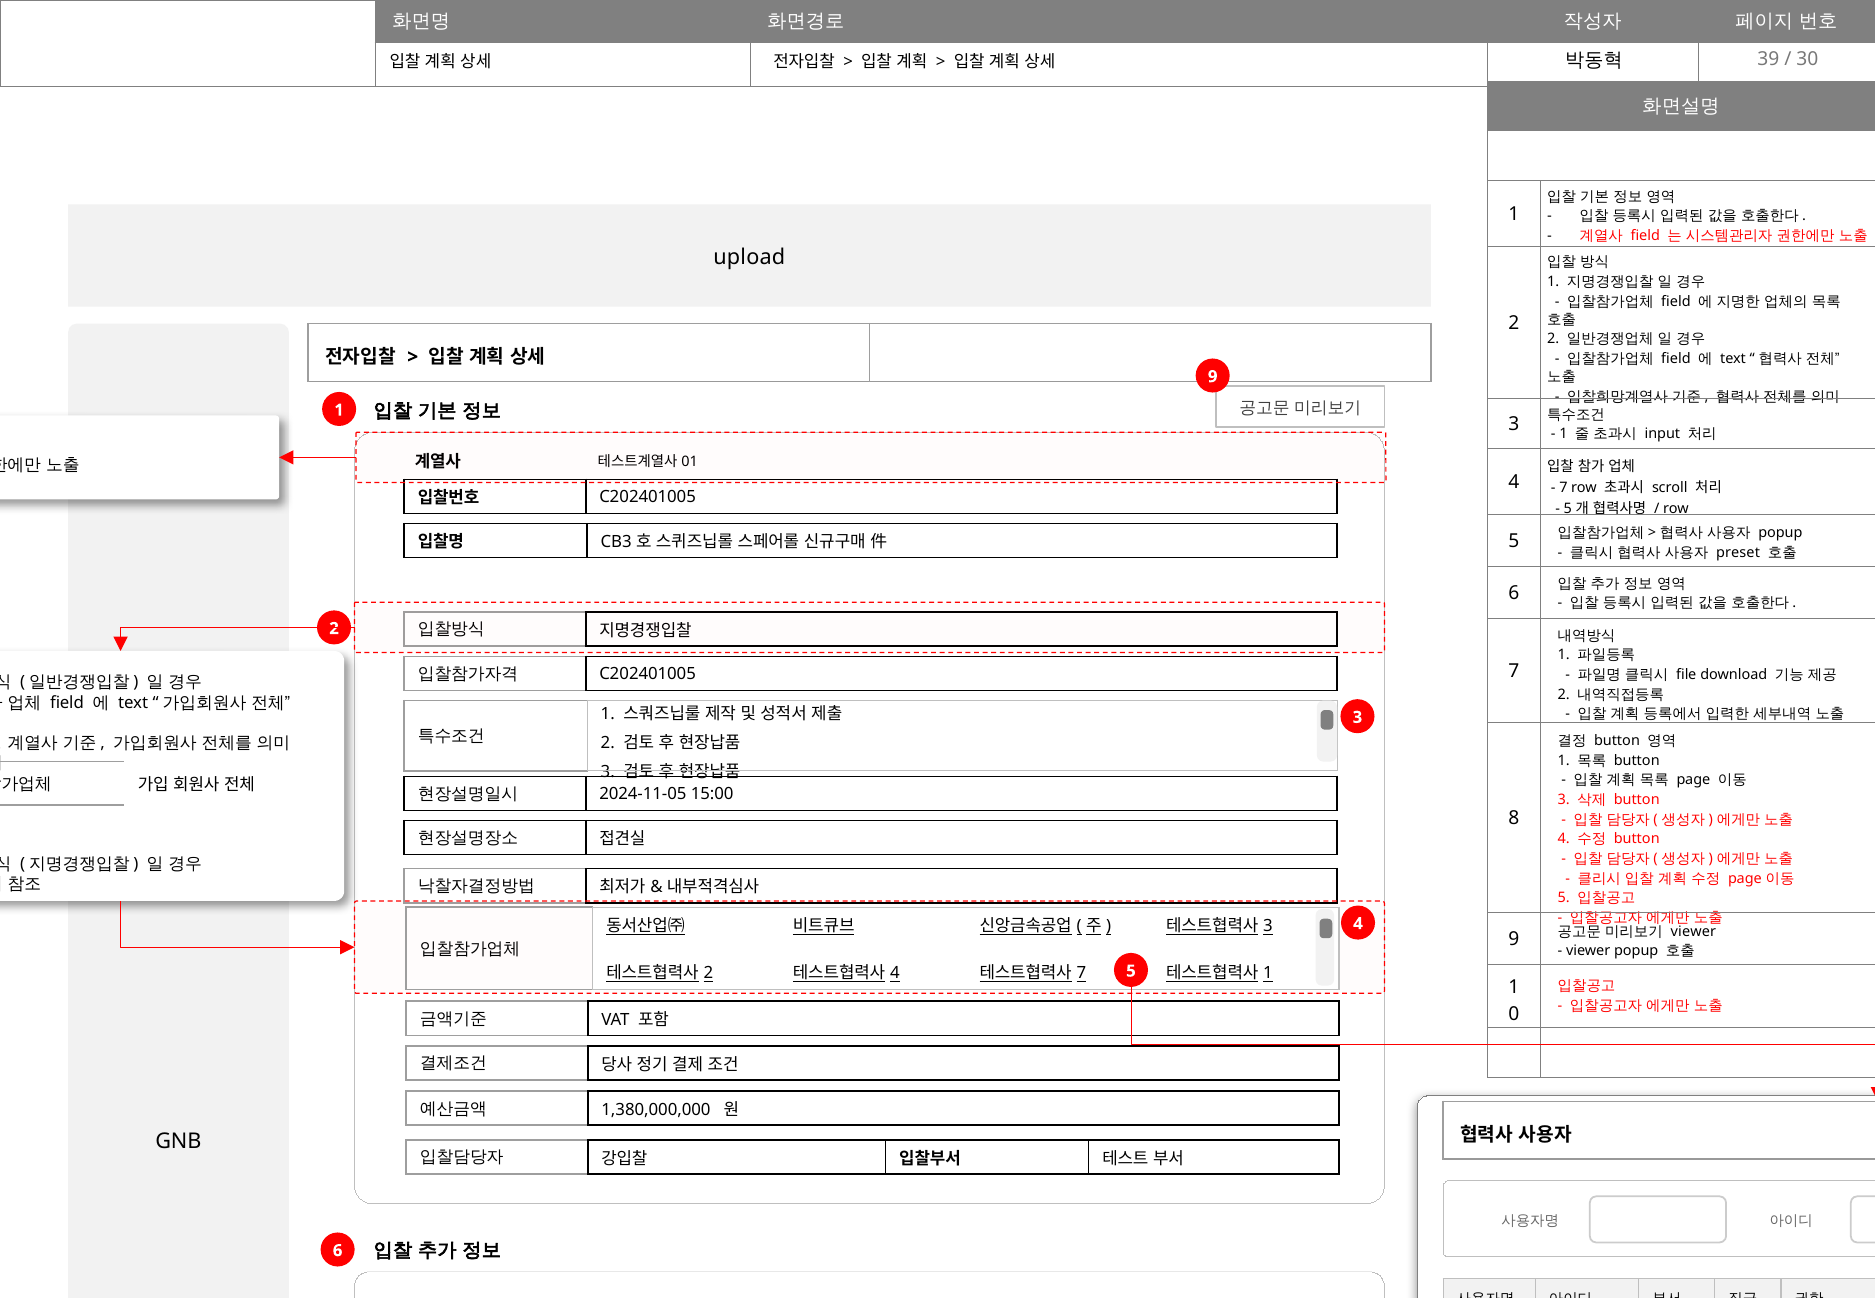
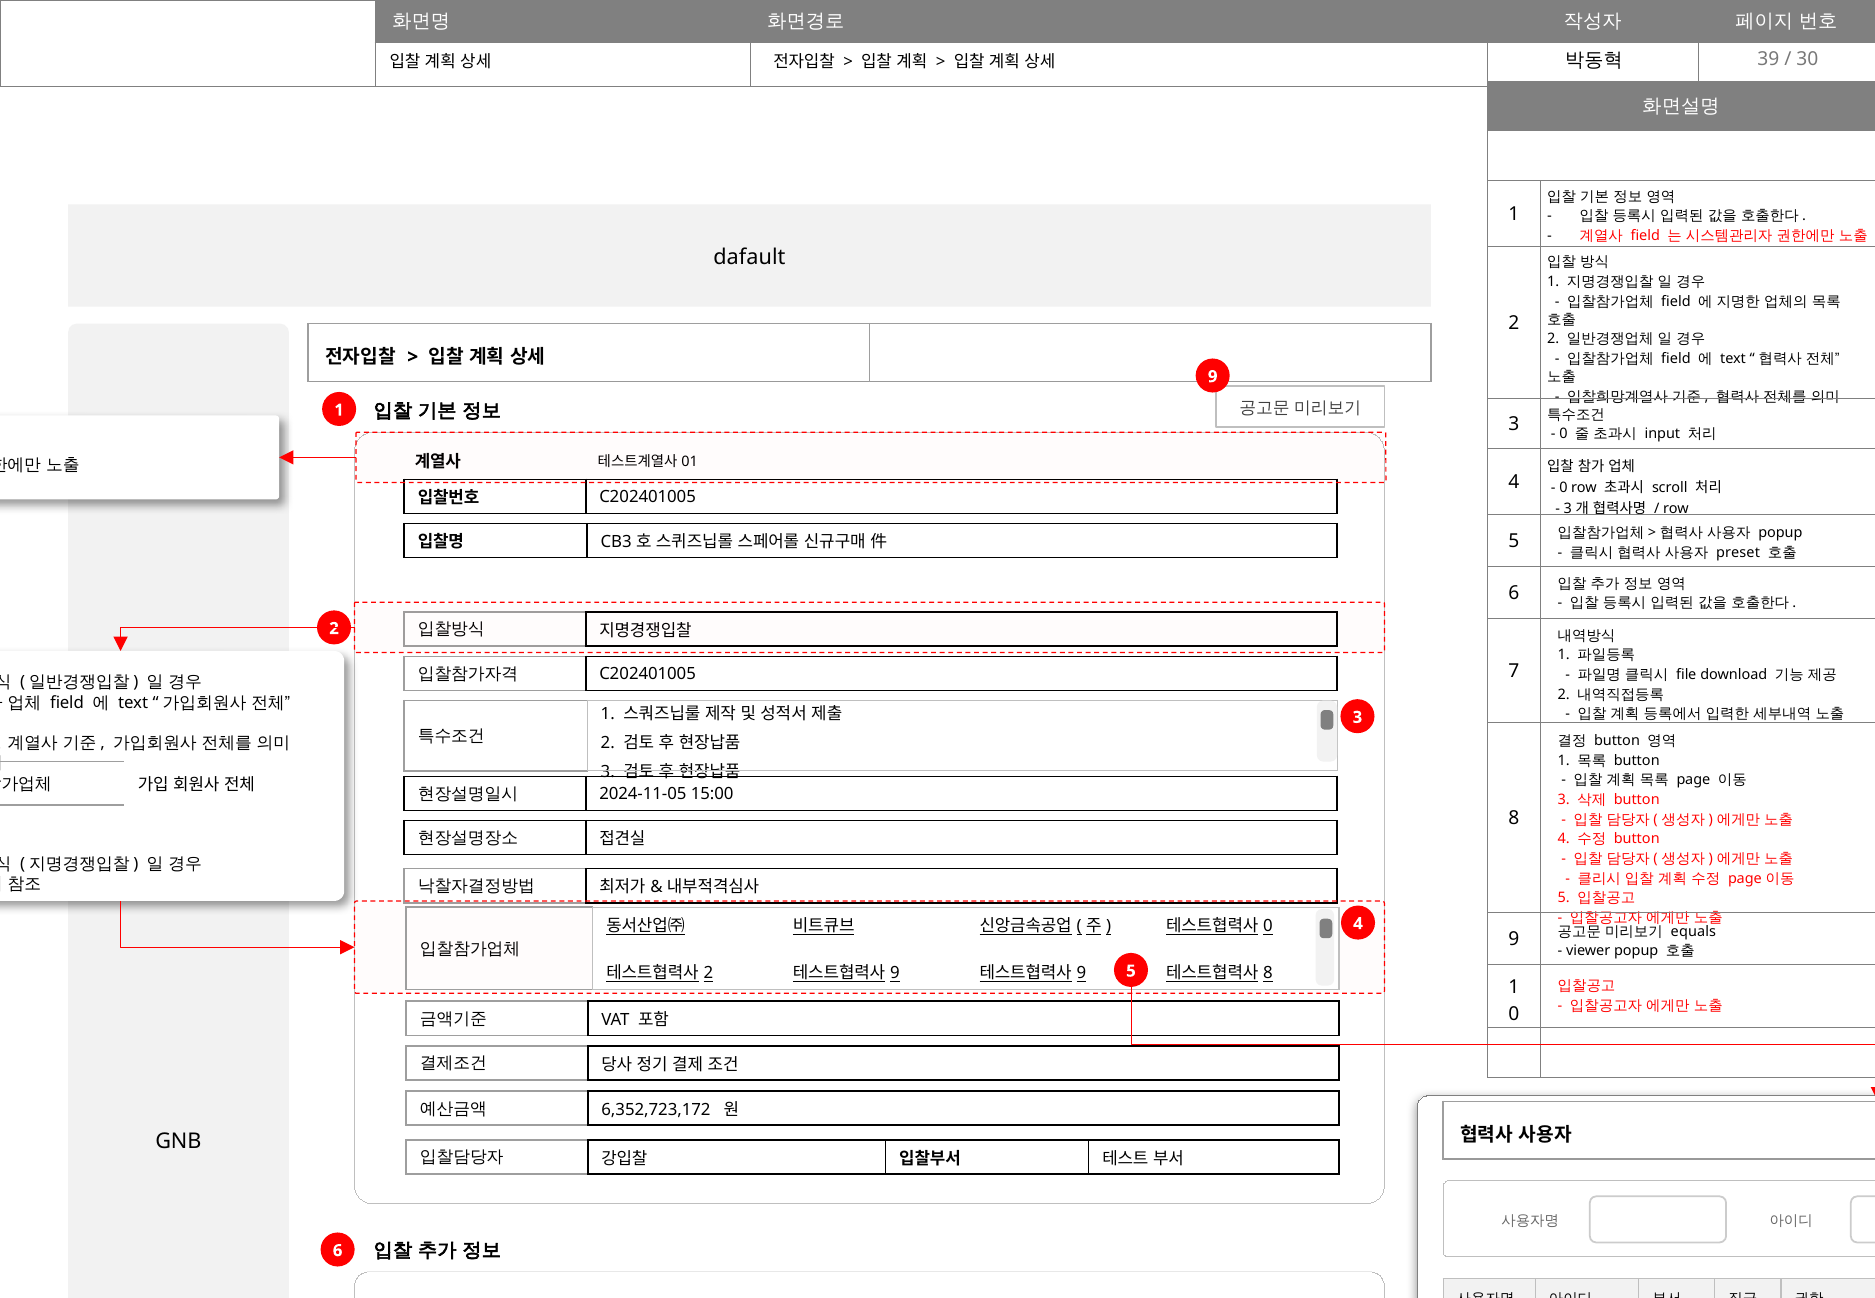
upload: upload -> dafault (749, 257)
1: 1 -> 0 (1563, 434)
7: 7 -> 0 (1563, 488)
5: 5 -> 3 (1568, 509)
3: 3 -> 0 (1268, 926)
viewer: viewer -> equals (1693, 931)
4: 4 -> 9 (895, 973)
7: 7 -> 9 (1081, 973)
1: 1 -> 8 (1268, 973)
1,380,000,000: 1,380,000,000 -> 6,352,723,172 (656, 1110)
